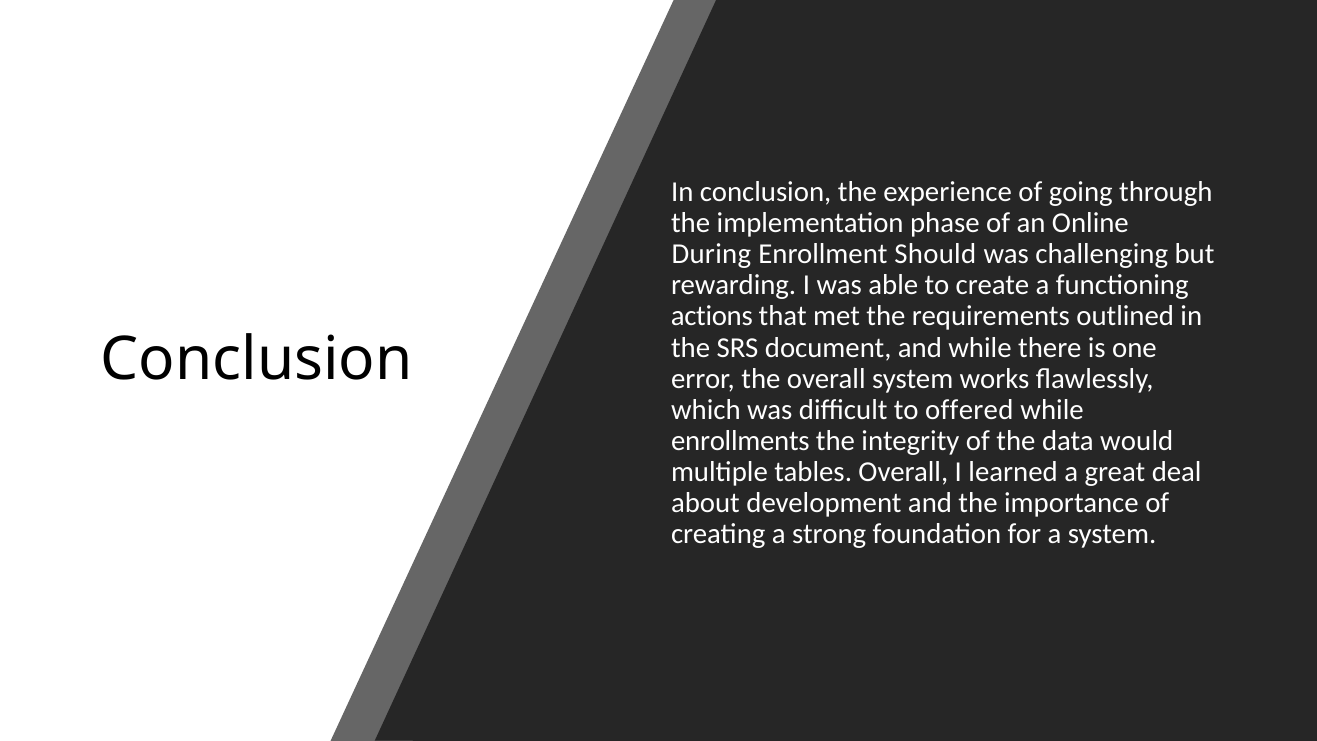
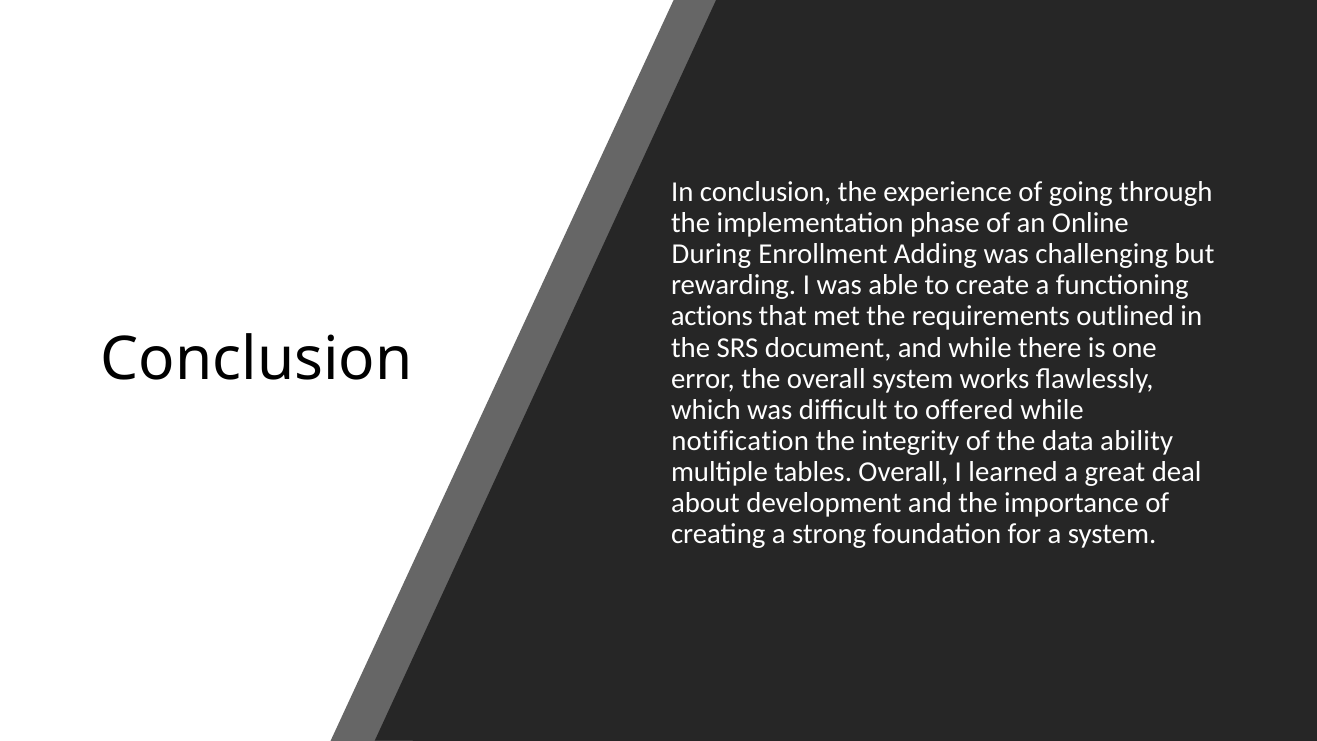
Should: Should -> Adding (935, 254)
enrollments: enrollments -> notification (740, 441)
would: would -> ability (1137, 441)
